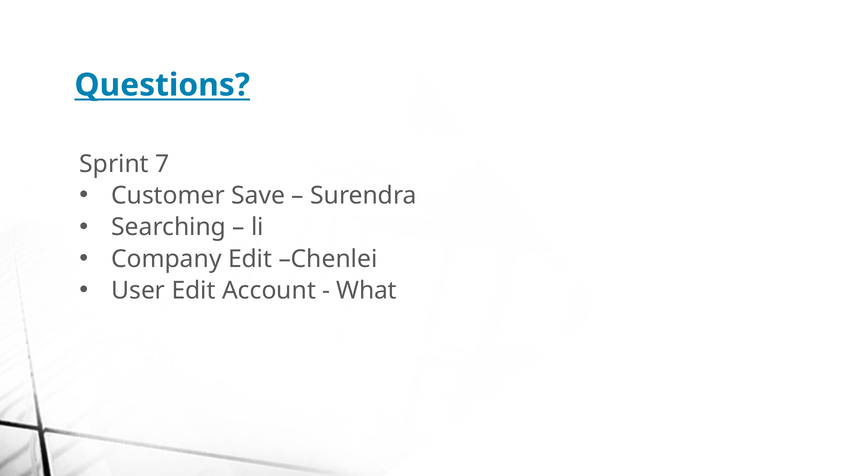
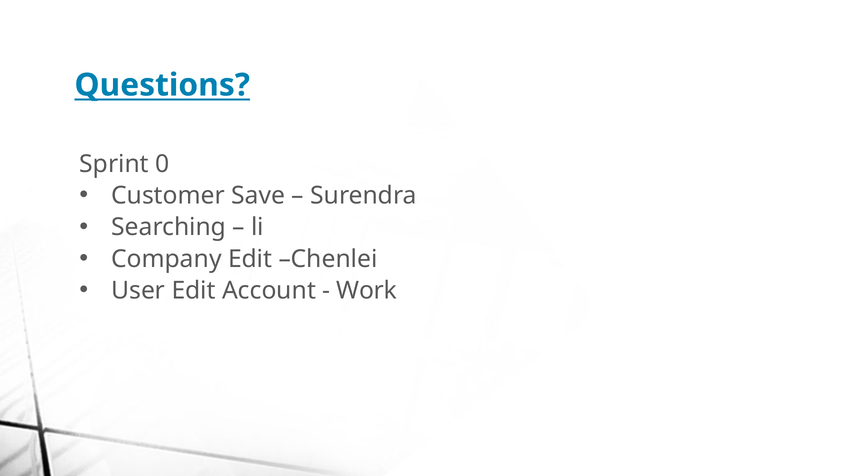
7: 7 -> 0 (162, 164)
What: What -> Work (367, 291)
